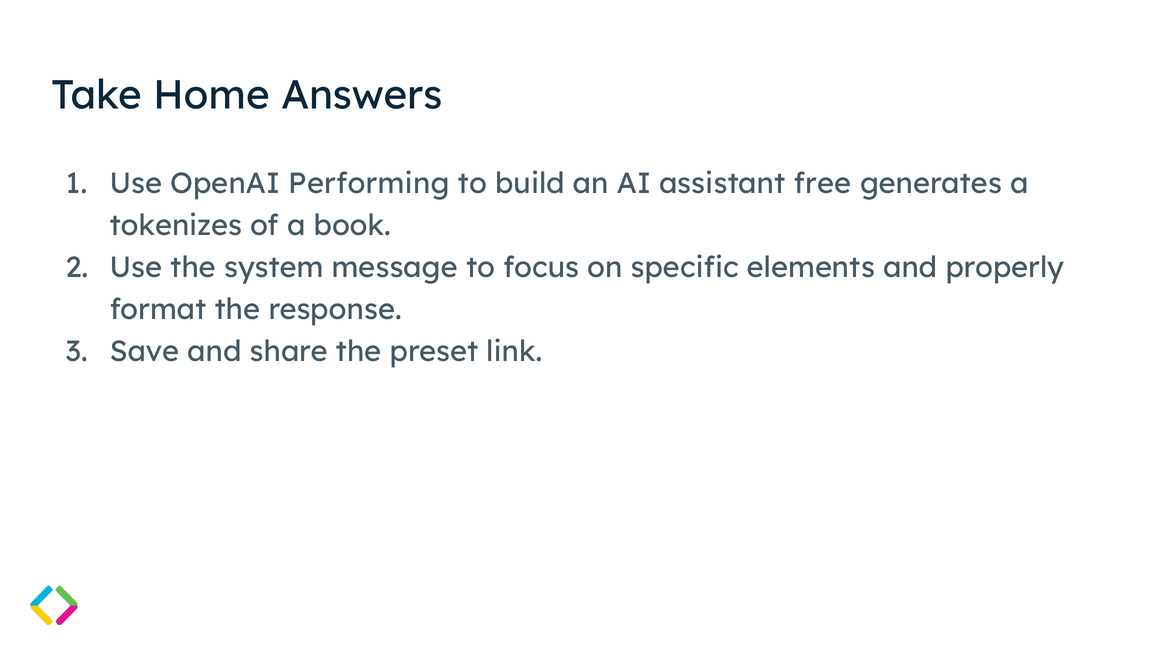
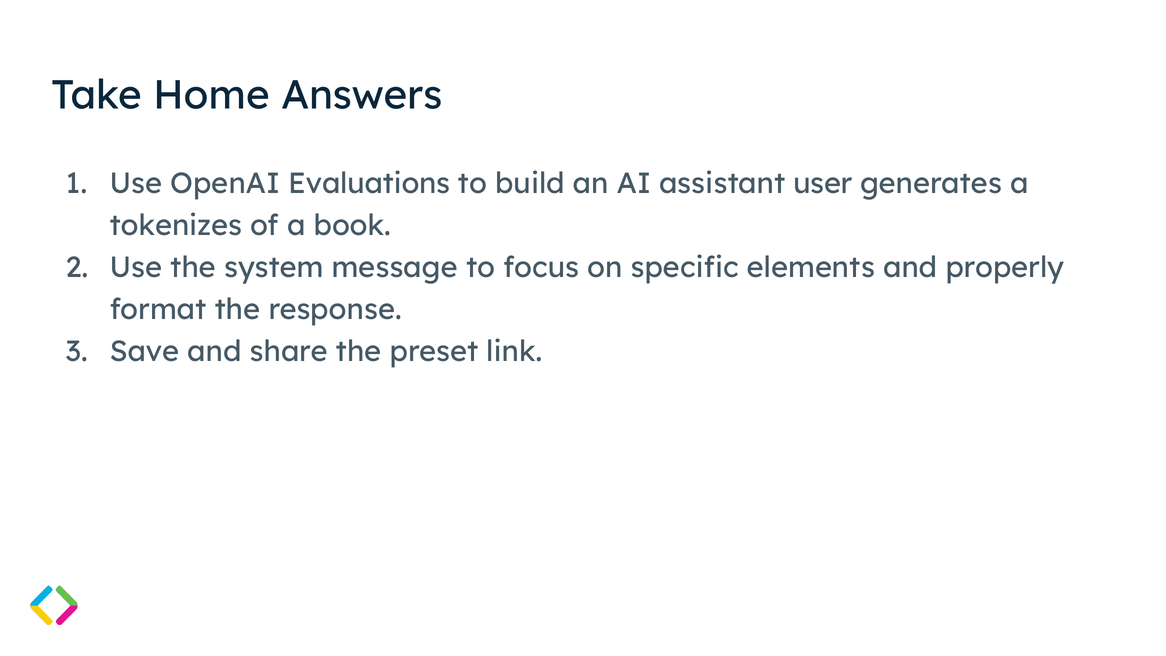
Performing: Performing -> Evaluations (369, 184)
free: free -> user (823, 184)
